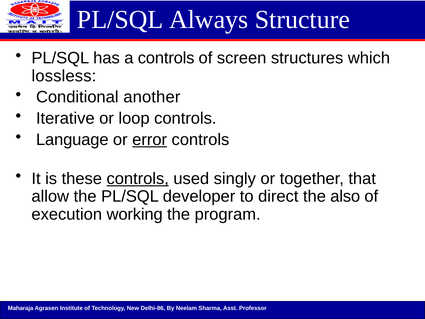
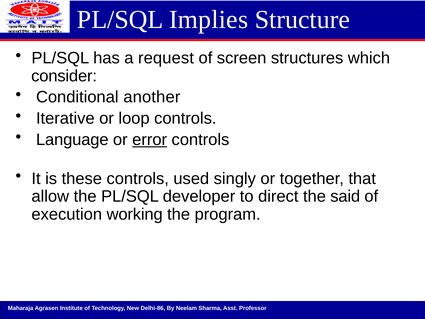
Always: Always -> Implies (209, 19)
a controls: controls -> request (166, 58)
lossless: lossless -> consider (64, 76)
controls underline: present -> none (138, 178)
also: also -> said (345, 196)
